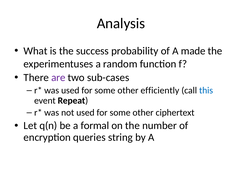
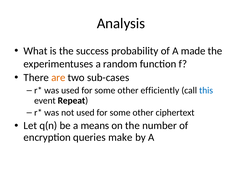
are colour: purple -> orange (58, 77)
formal: formal -> means (95, 125)
string: string -> make (120, 137)
